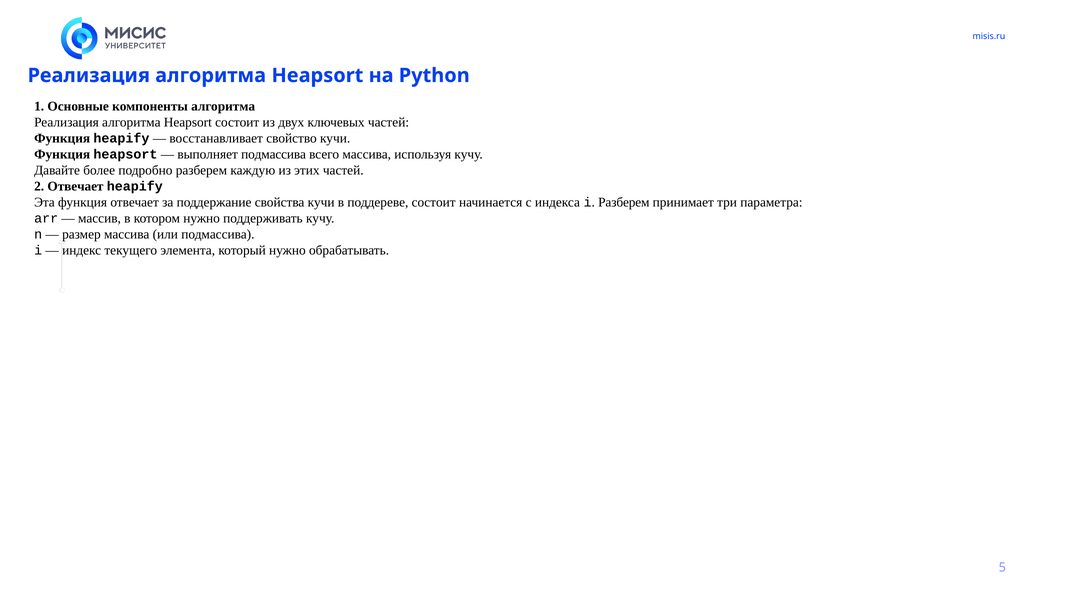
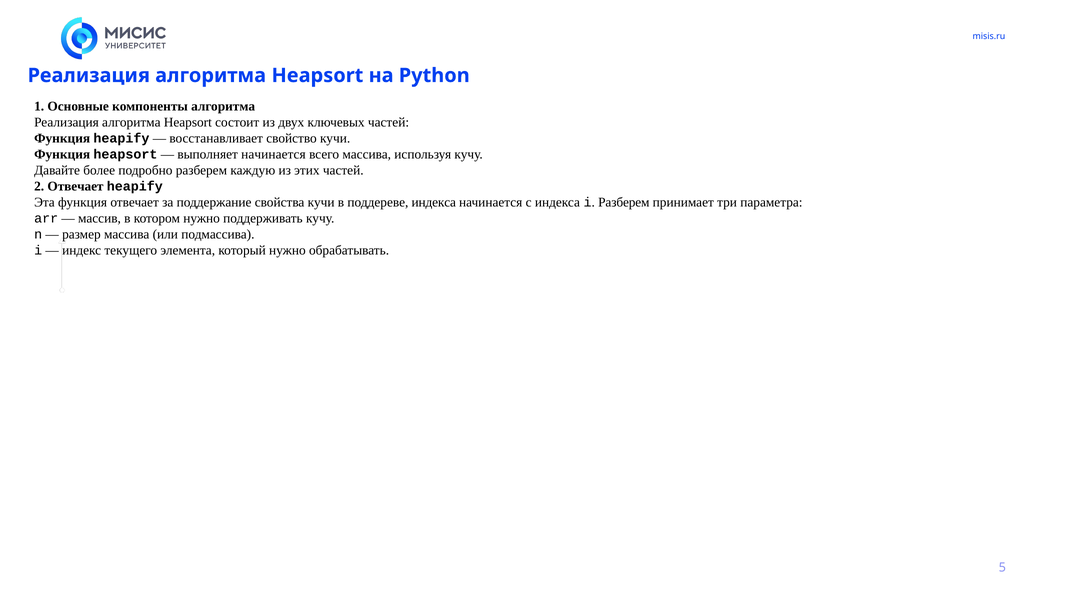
выполняет подмассива: подмассива -> начинается (273, 155)
поддереве состоит: состоит -> индекса (434, 202)
